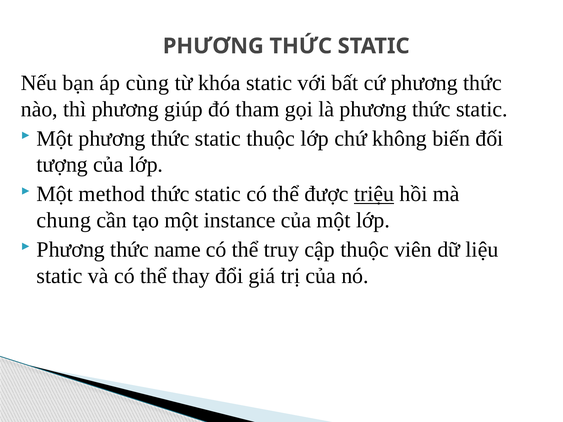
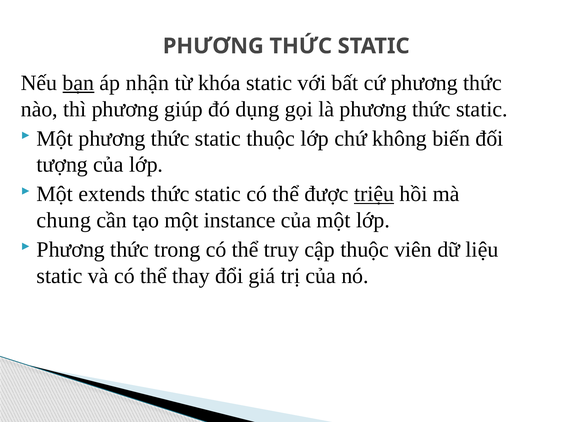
bạn underline: none -> present (78, 83)
cùng: cùng -> nhận (147, 83)
tham: tham -> dụng (258, 109)
method: method -> extends (112, 194)
name: name -> trong (177, 250)
